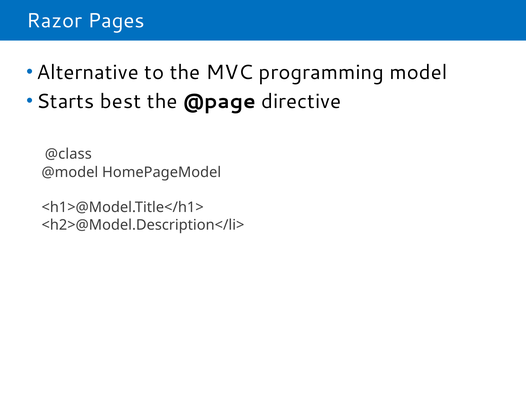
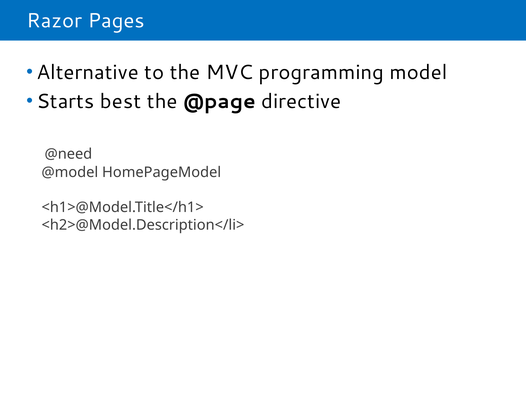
@class: @class -> @need (68, 154)
